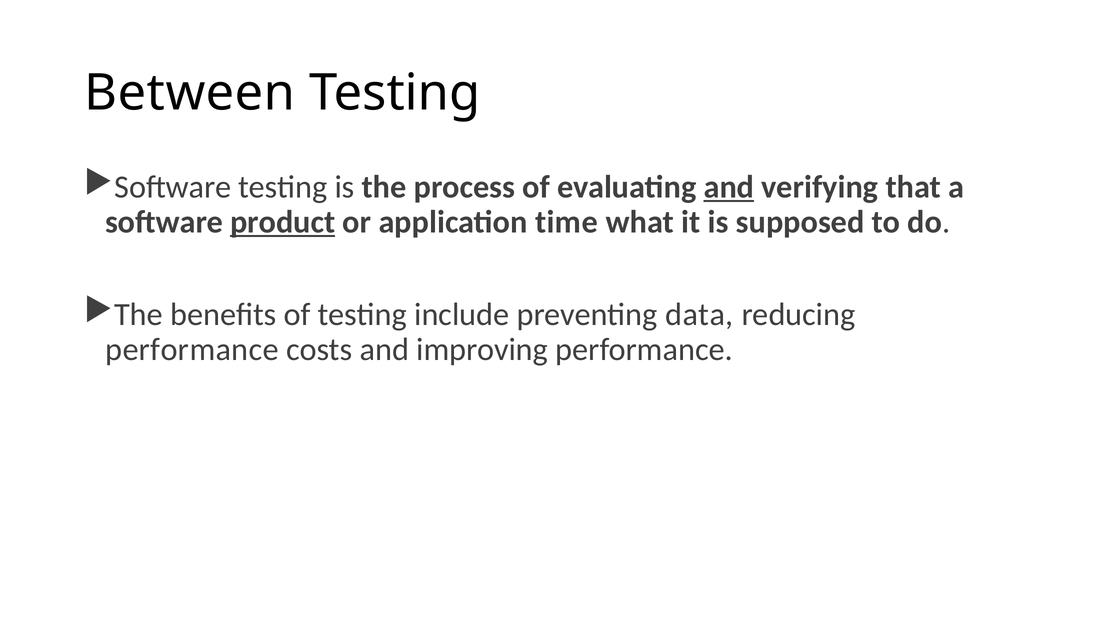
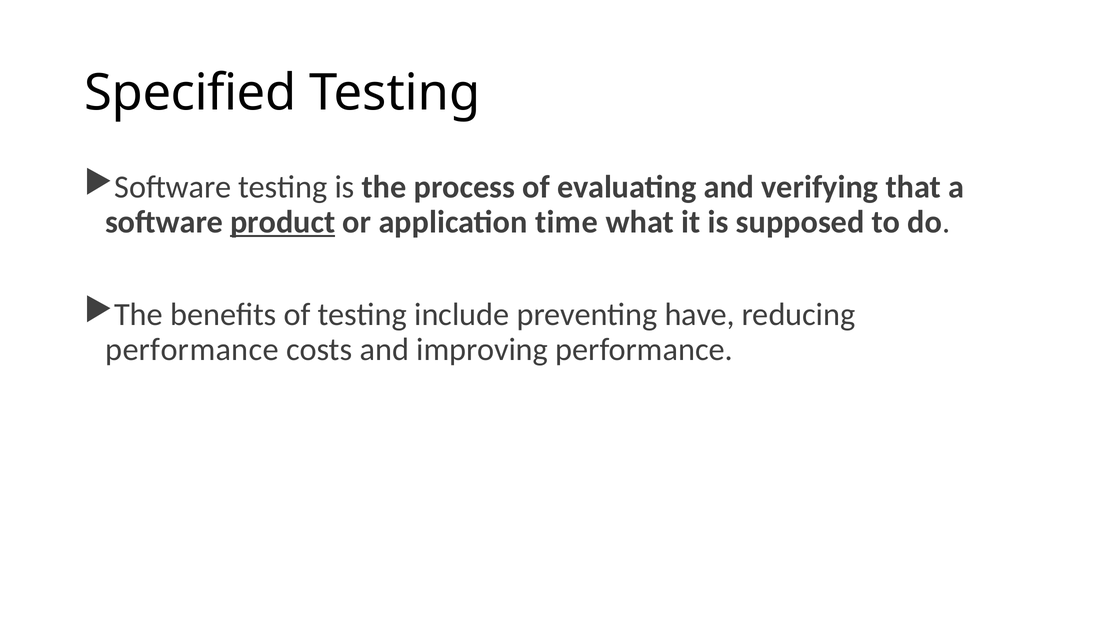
Between: Between -> Specified (190, 93)
and underline: present -> none (729, 187)
data: data -> have (700, 315)
